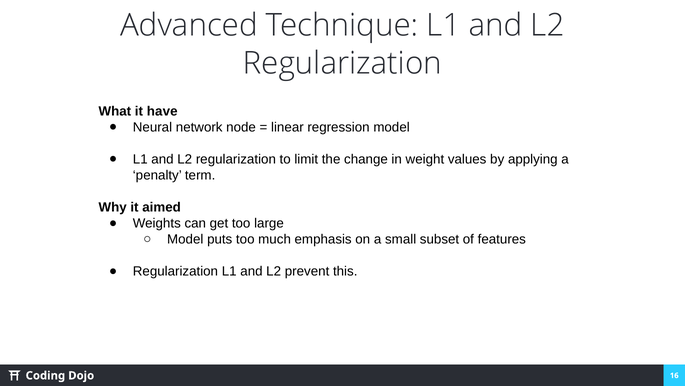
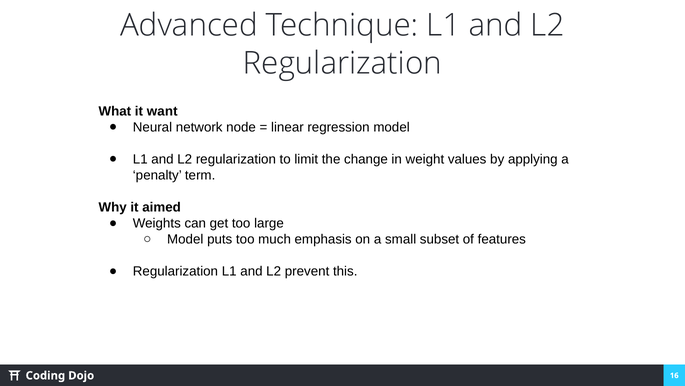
have: have -> want (162, 111)
